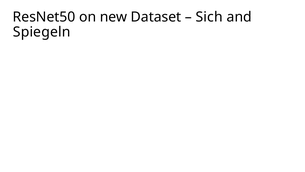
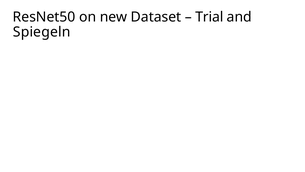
Sich: Sich -> Trial (209, 17)
